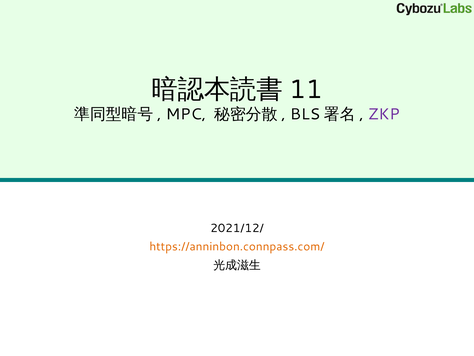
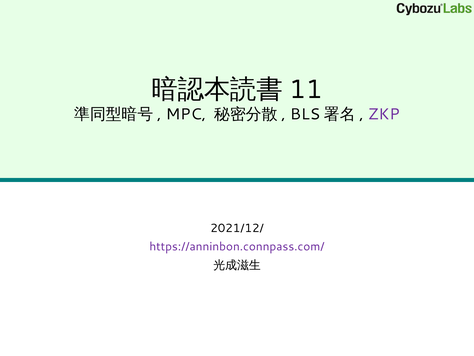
https://anninbon.connpass.com/ colour: orange -> purple (237, 246)
